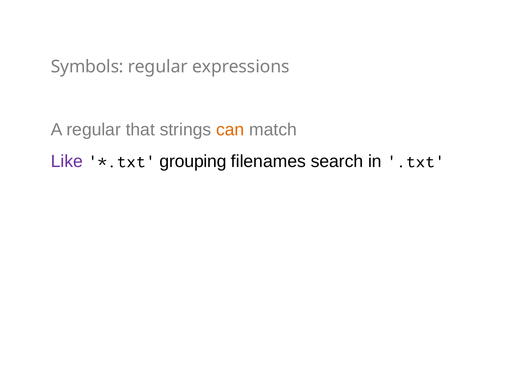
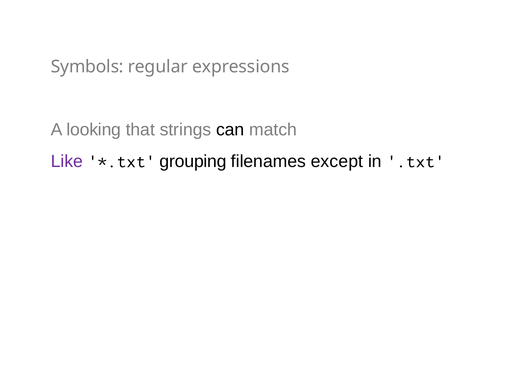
A regular: regular -> looking (94, 130)
can colour: orange -> black (230, 130)
search: search -> except (337, 161)
